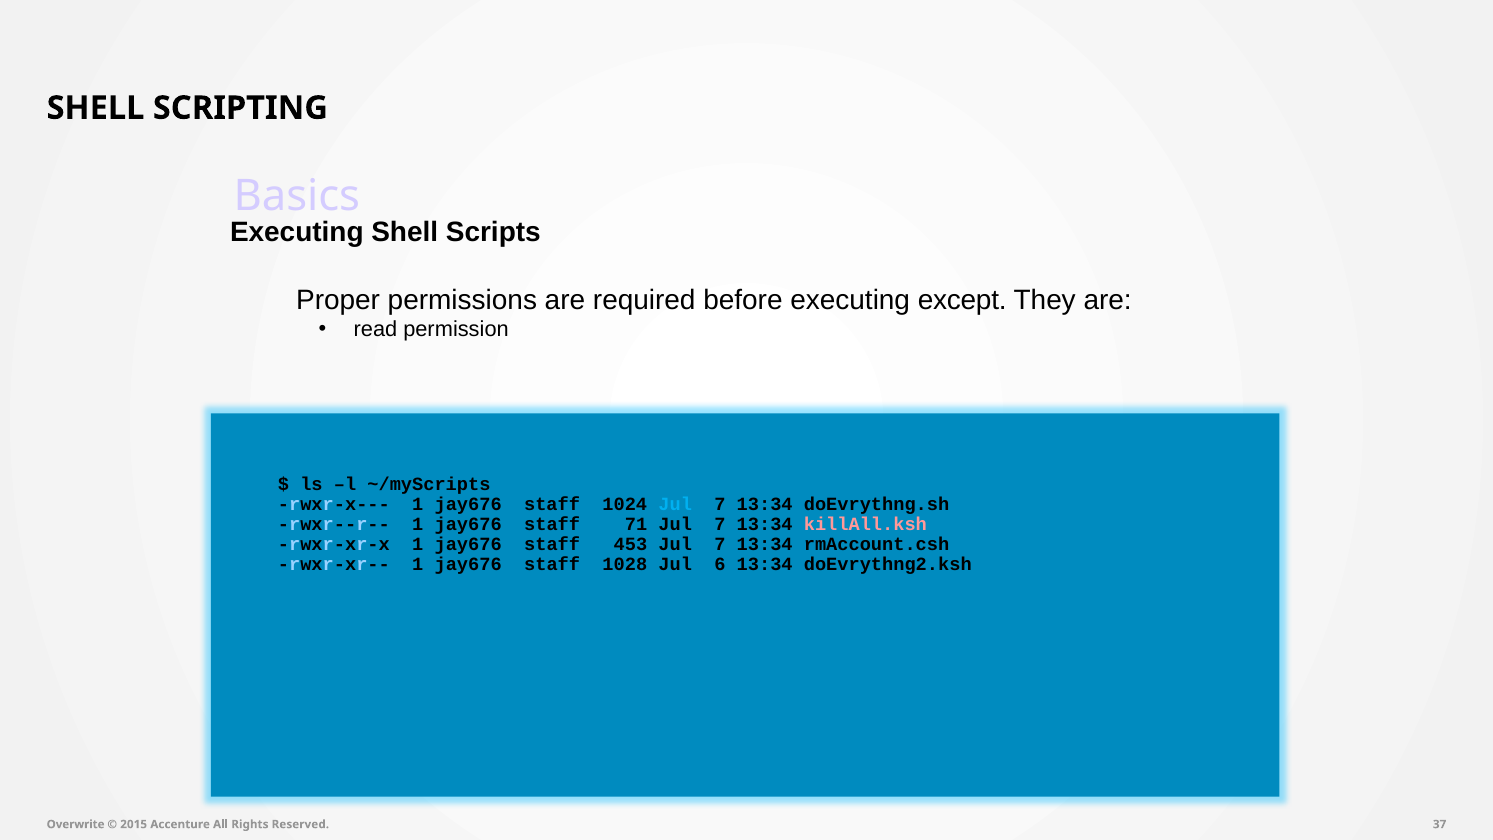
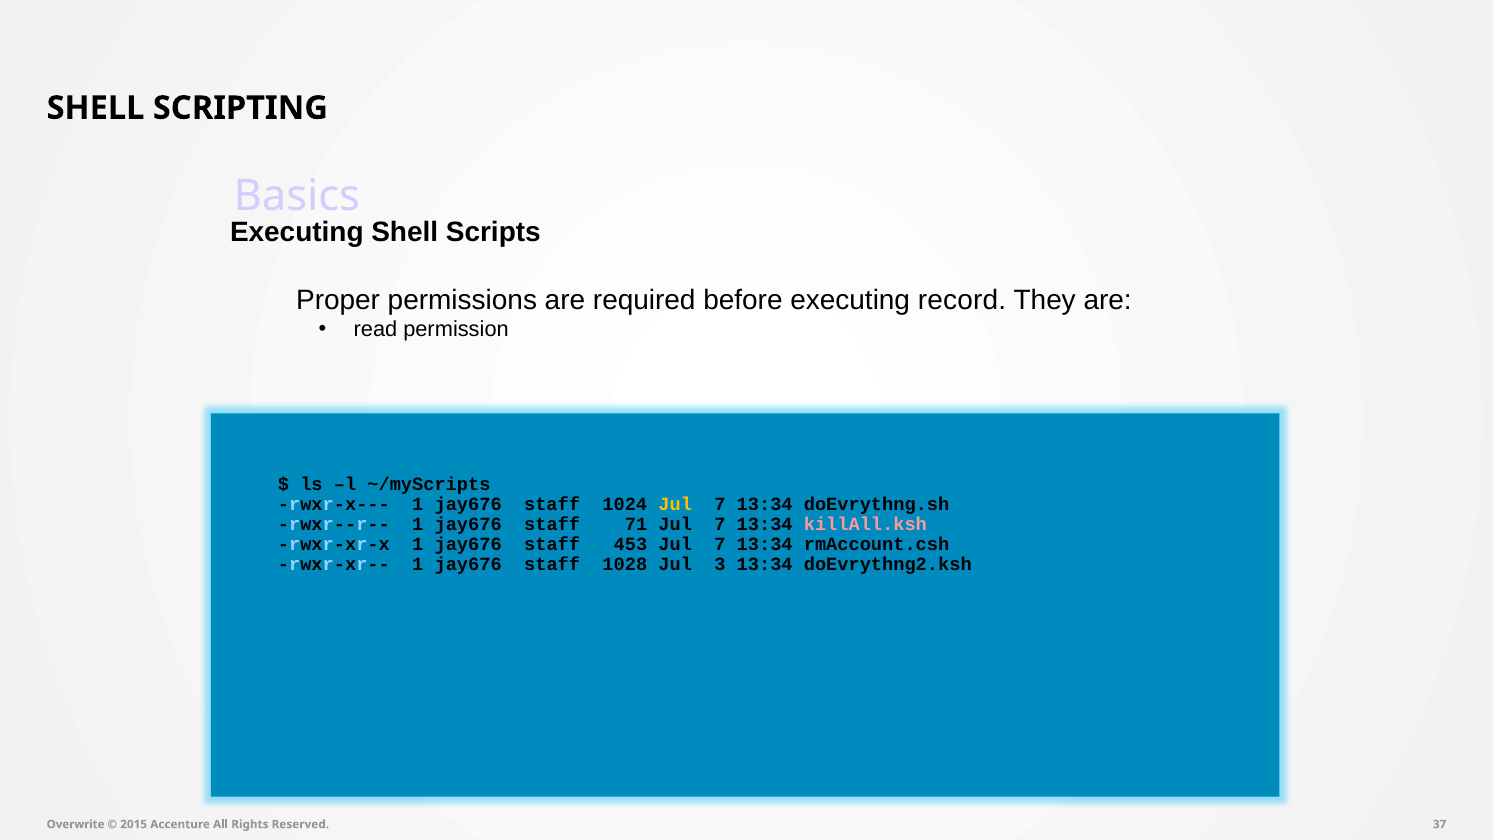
except: except -> record (962, 300)
Jul colour: light blue -> yellow (675, 504)
6: 6 -> 3 (720, 564)
